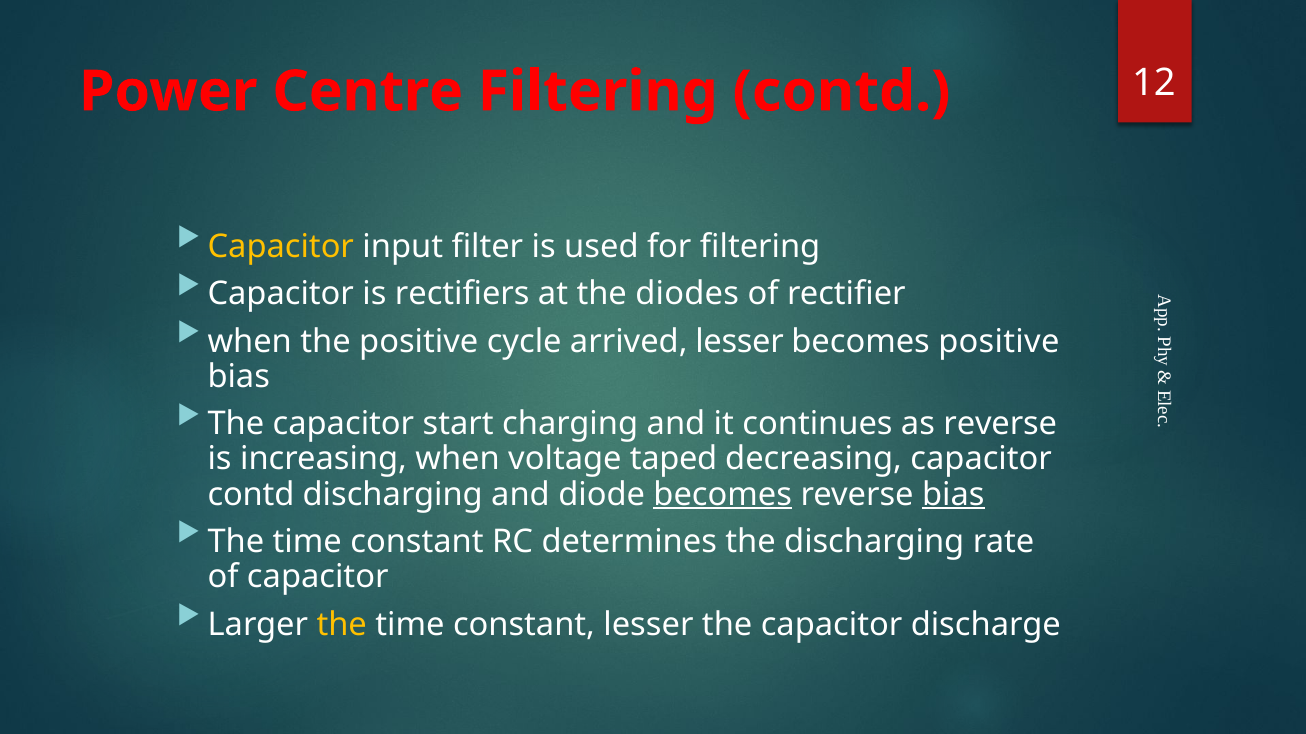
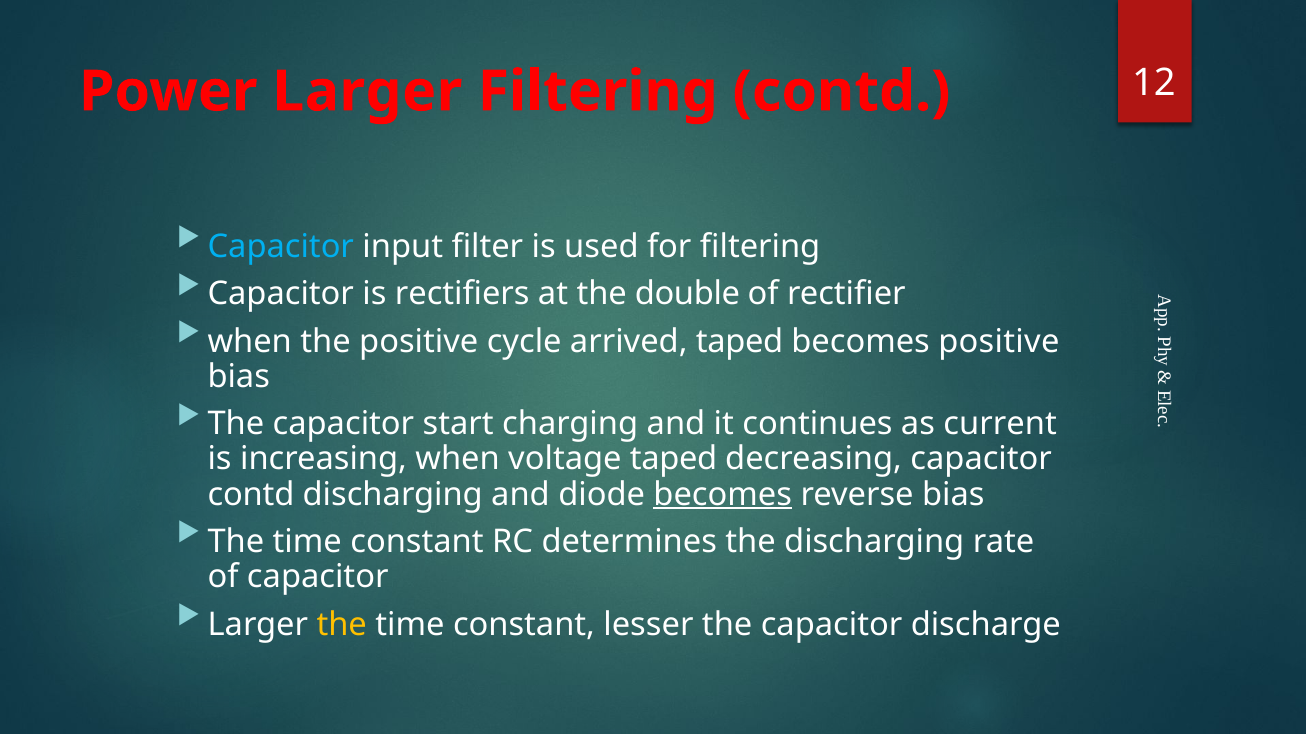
Power Centre: Centre -> Larger (367, 92)
Capacitor colour: yellow -> light blue (281, 247)
diodes: diodes -> double (687, 294)
arrived lesser: lesser -> taped (740, 342)
as reverse: reverse -> current (1000, 424)
bias underline: present -> none (953, 495)
